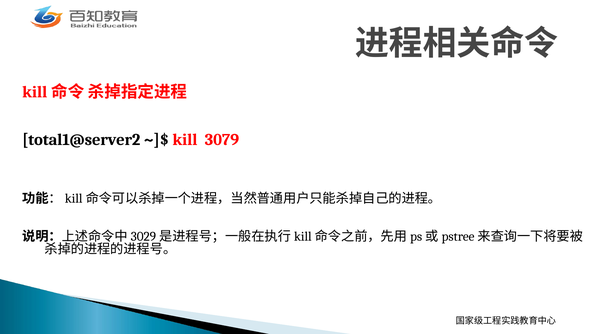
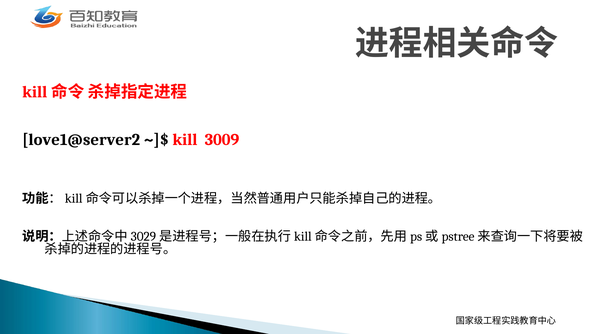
total1@server2: total1@server2 -> love1@server2 (81, 140)
3079: 3079 -> 3009 (222, 140)
